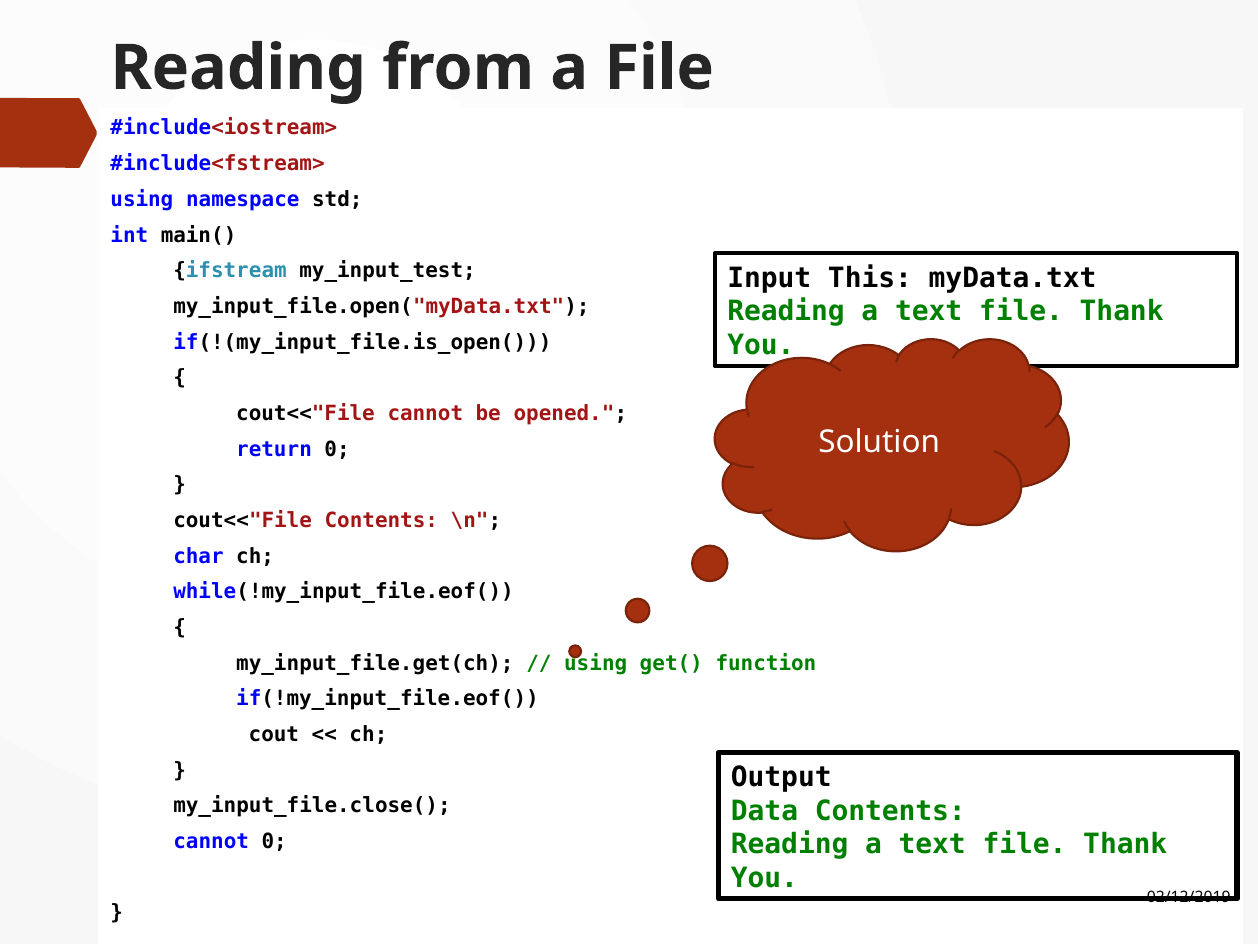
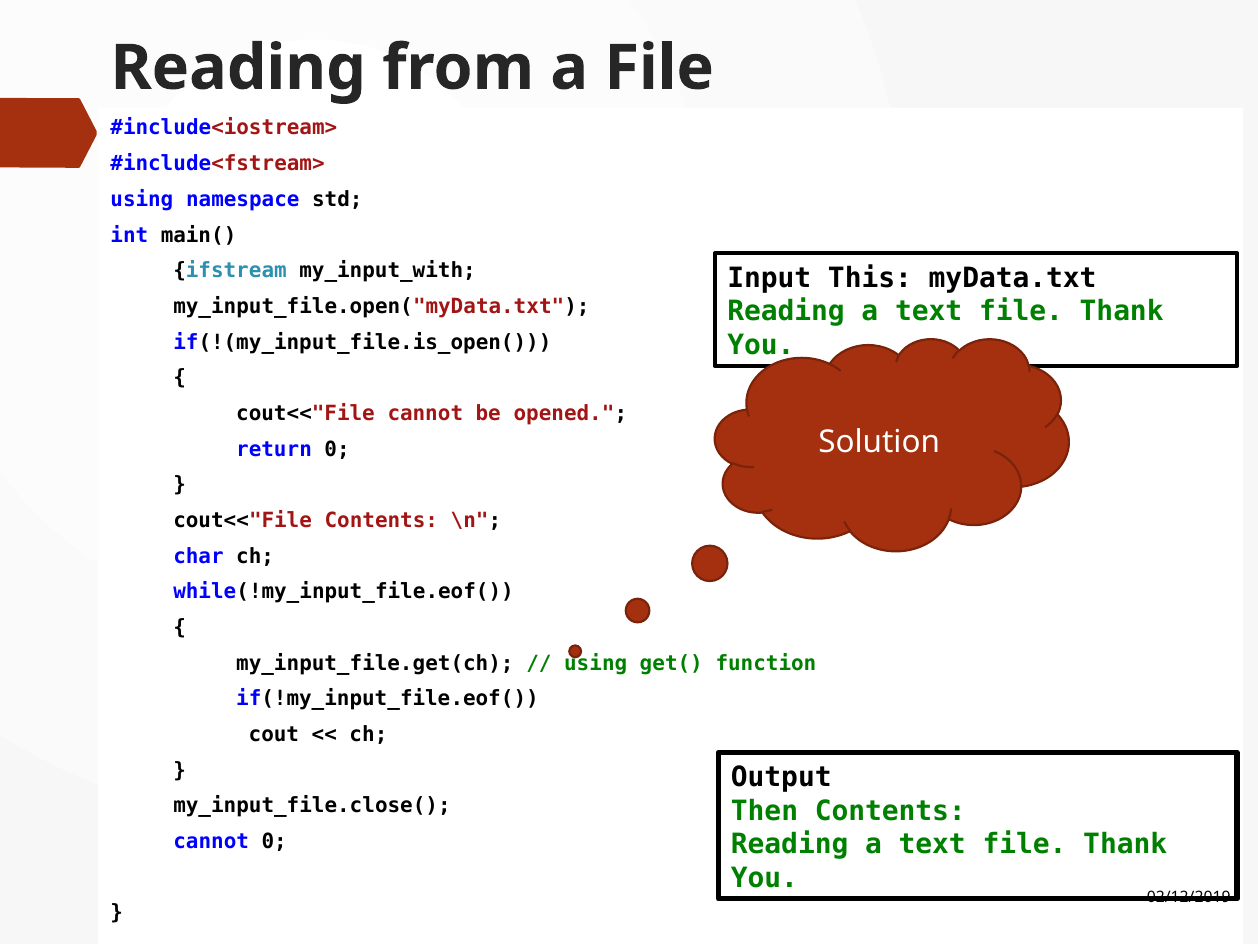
my_input_test: my_input_test -> my_input_with (388, 271)
Data: Data -> Then (765, 810)
